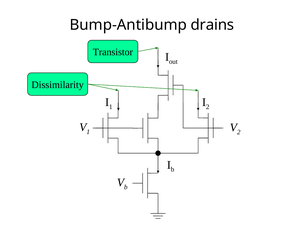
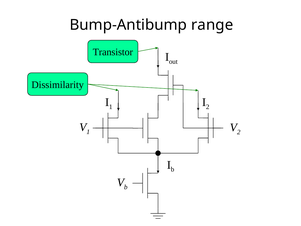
drains: drains -> range (212, 25)
